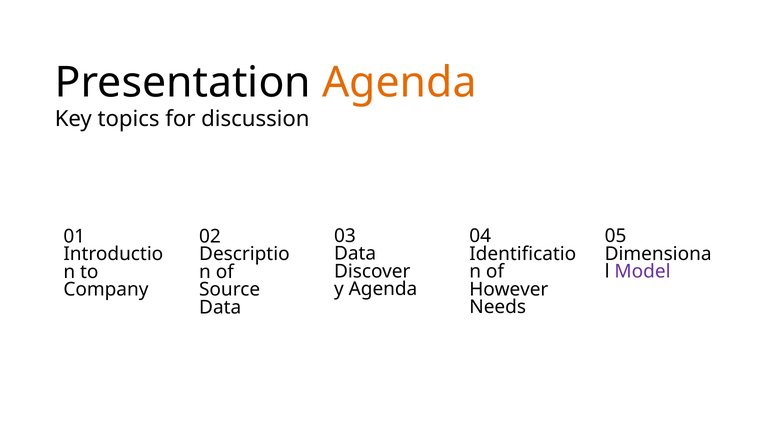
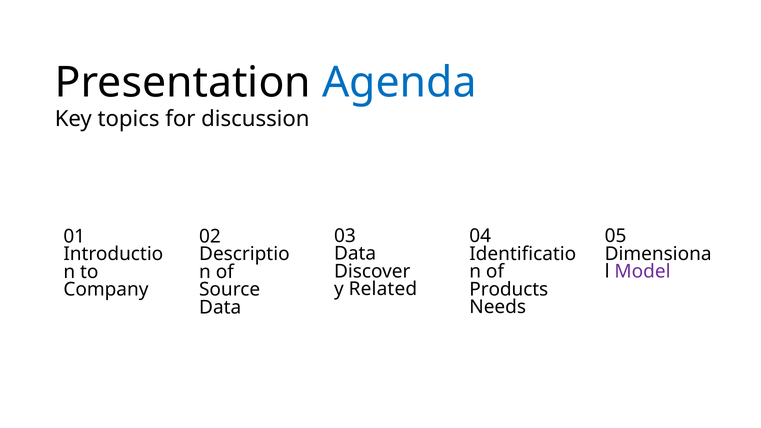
Agenda colour: orange -> blue (399, 83)
Agenda: Agenda -> Related (383, 289)
However: However -> Products (509, 289)
